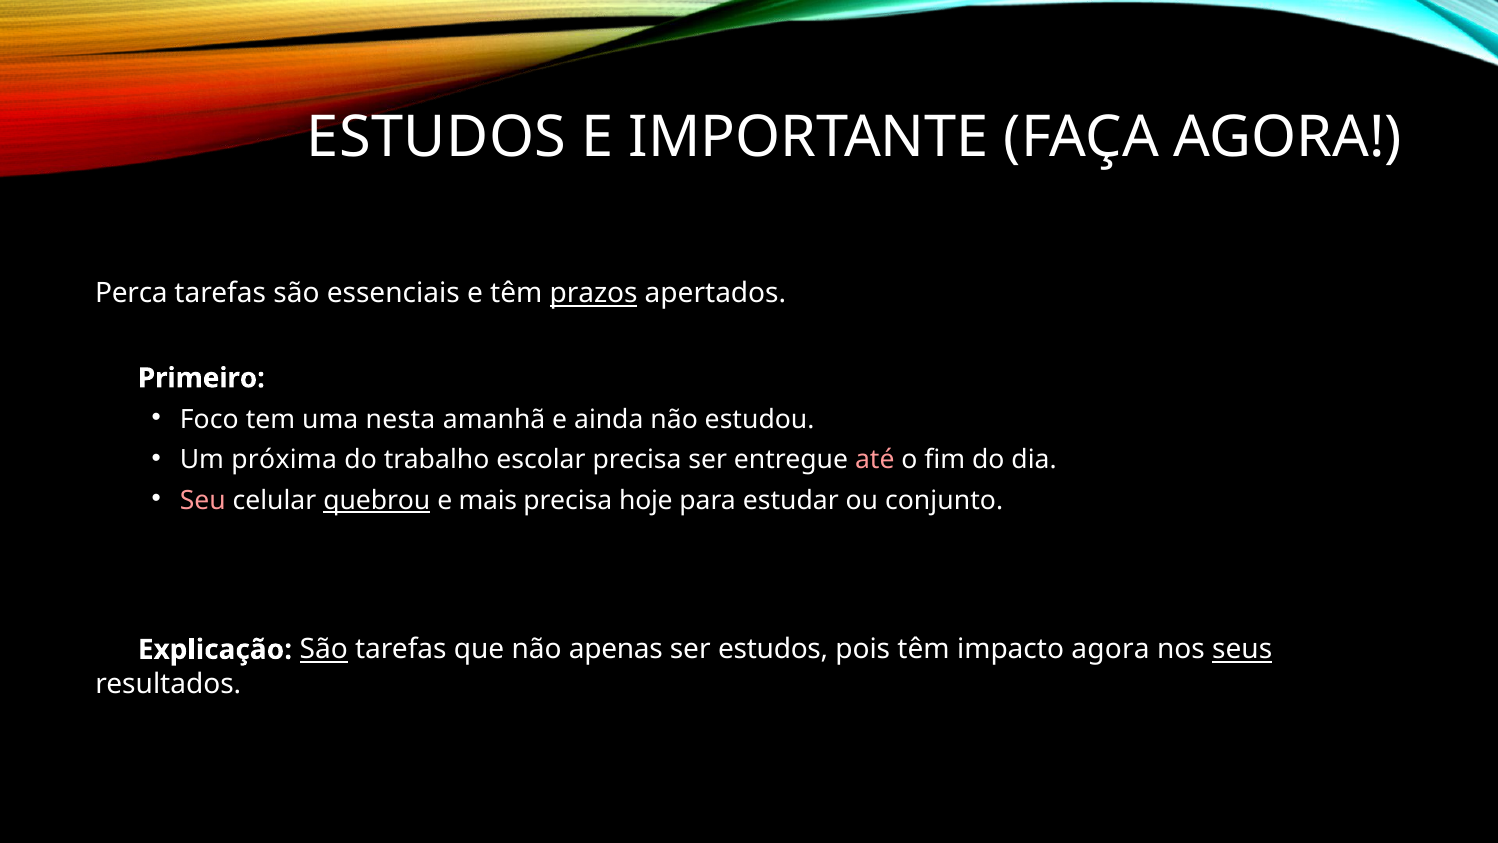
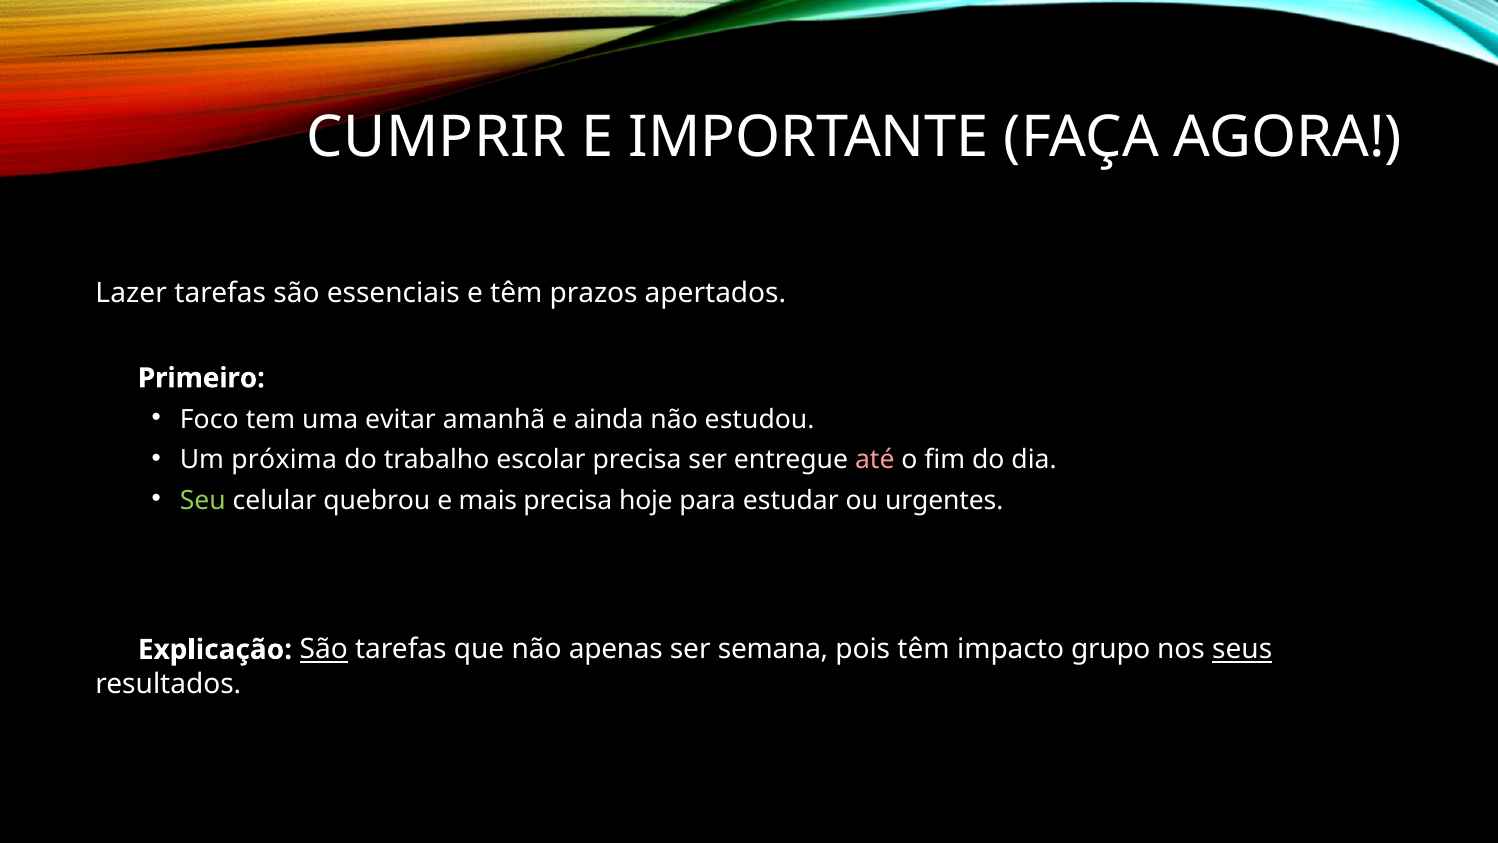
ESTUDOS: ESTUDOS -> CUMPRIR (436, 137)
Perca: Perca -> Lazer (131, 293)
prazos underline: present -> none (594, 293)
nesta: nesta -> evitar (401, 419)
Seu colour: pink -> light green (203, 500)
quebrou underline: present -> none (377, 500)
conjunto: conjunto -> urgentes (944, 500)
ser estudos: estudos -> semana (773, 649)
impacto agora: agora -> grupo (1111, 649)
